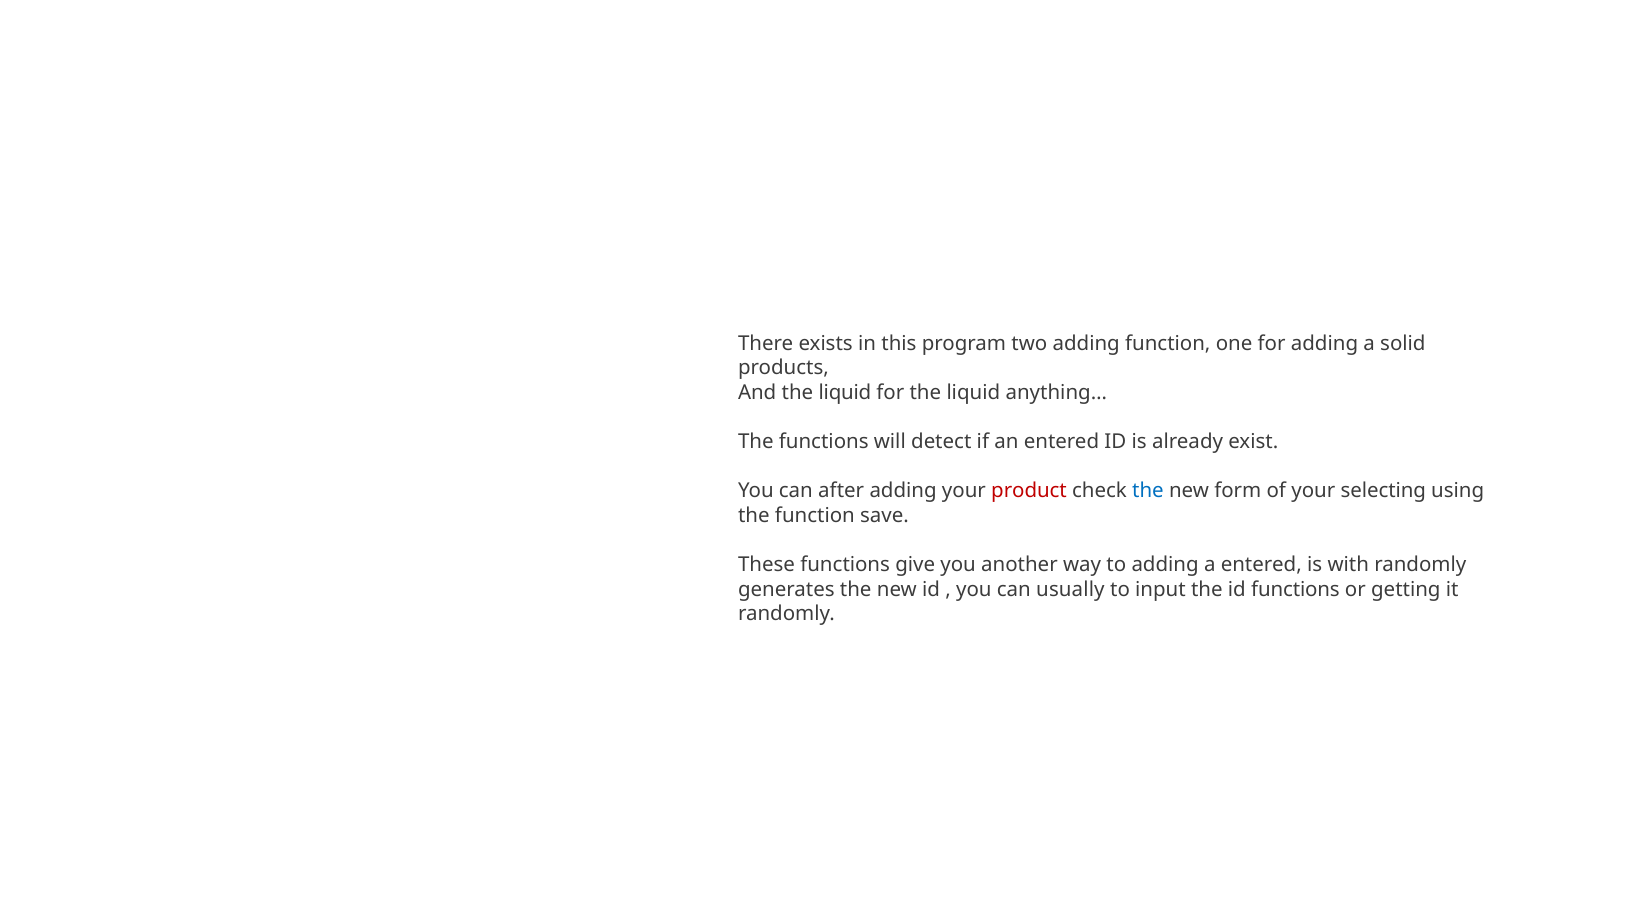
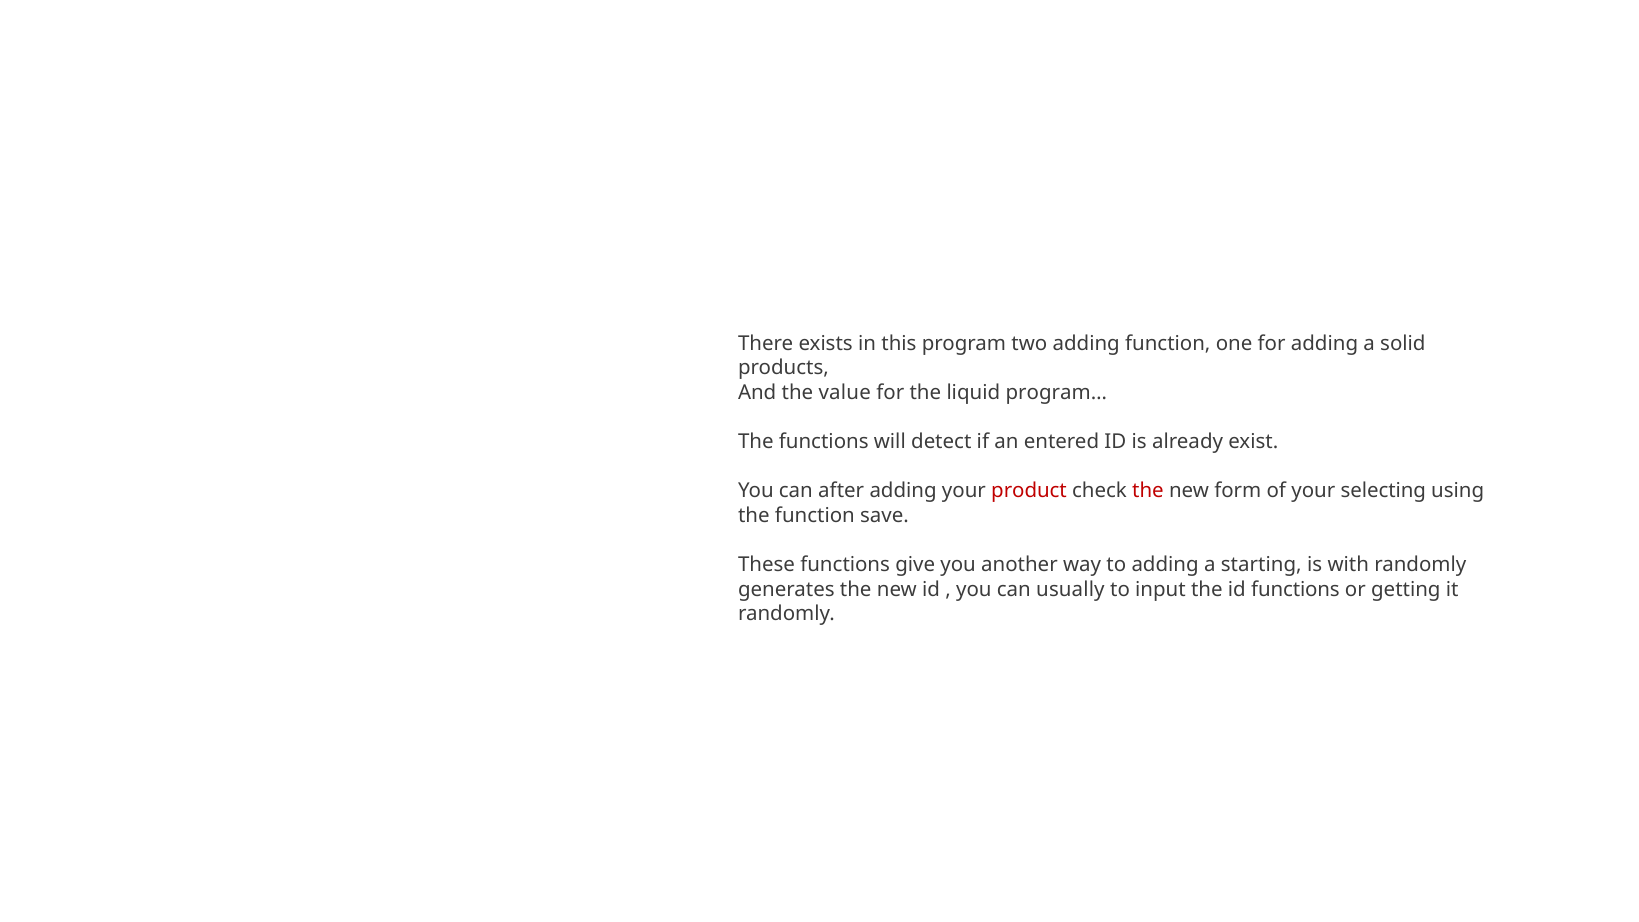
And the liquid: liquid -> value (845, 392)
anything…: anything… -> program… (1056, 392)
the colour: blue -> red (1148, 491)
a entered: entered -> starting (1261, 565)
